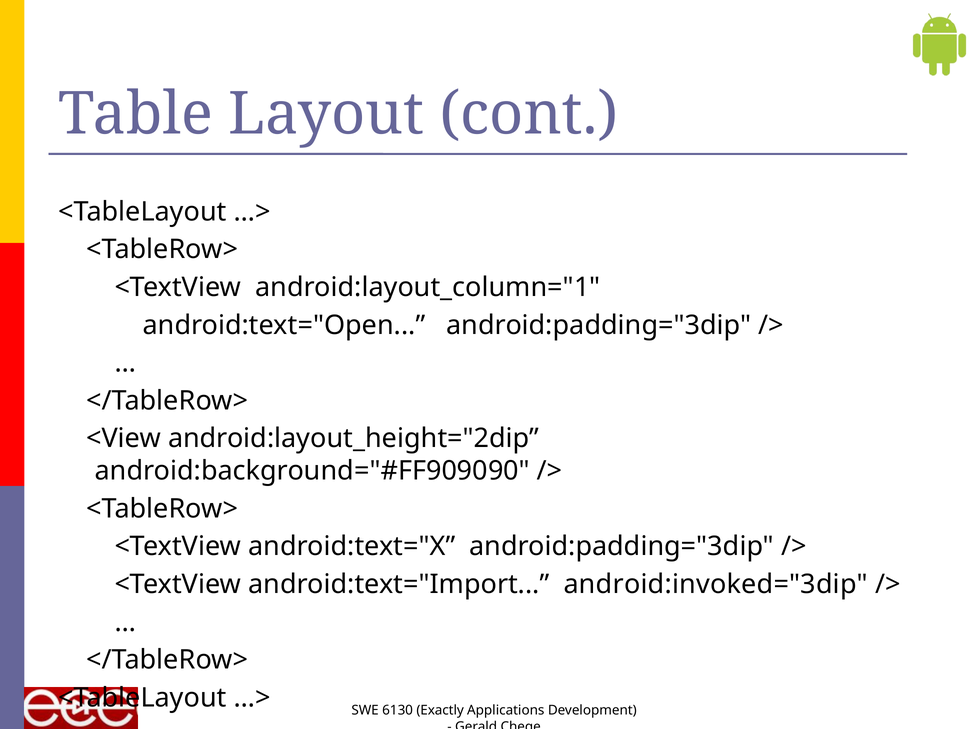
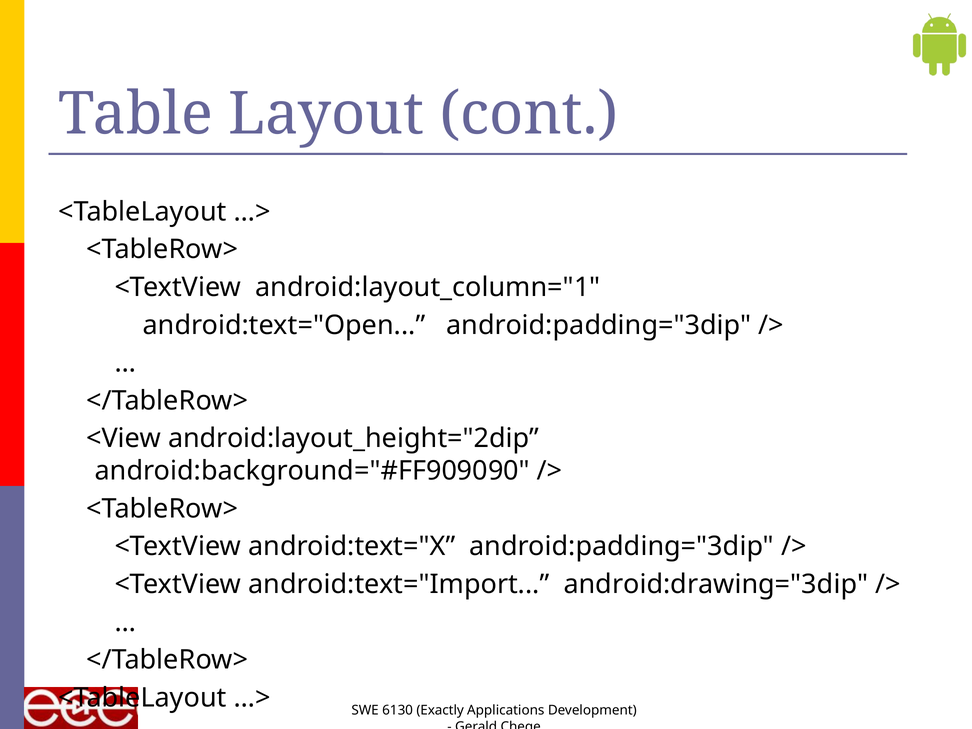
android:invoked="3dip: android:invoked="3dip -> android:drawing="3dip (716, 584)
